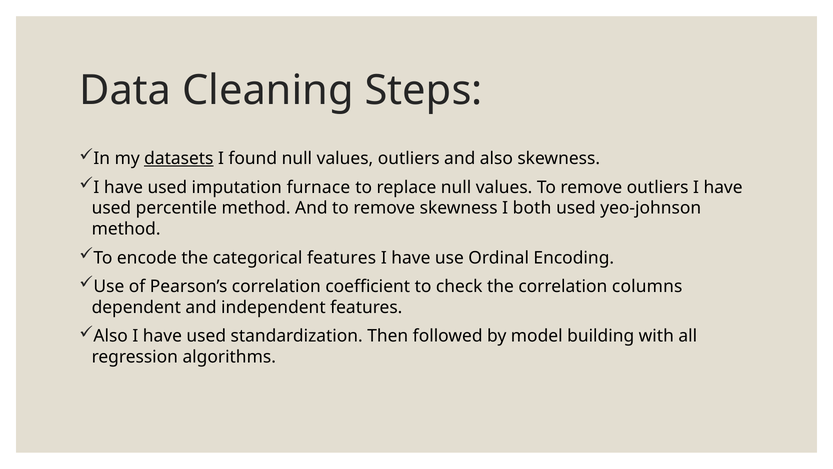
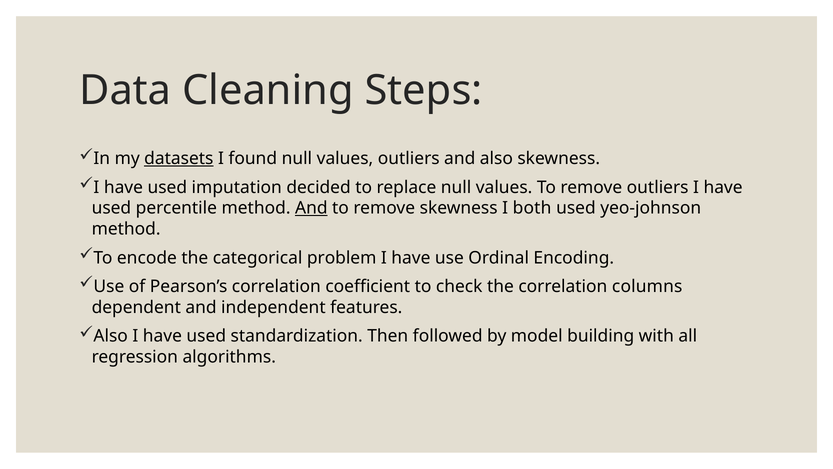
furnace: furnace -> decided (319, 187)
And underline: none -> present (311, 208)
categorical features: features -> problem (342, 258)
